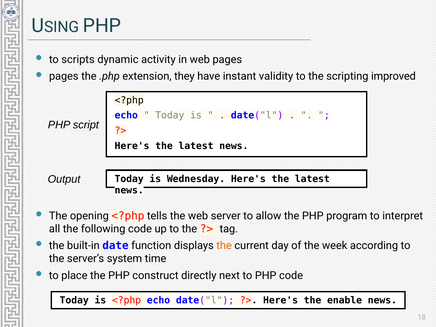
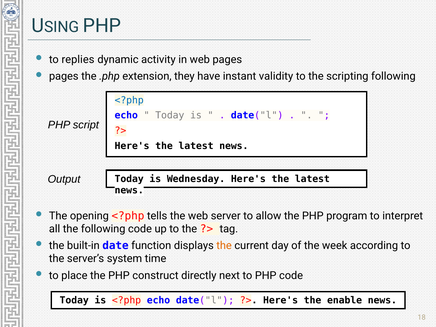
scripts: scripts -> replies (78, 60)
scripting improved: improved -> following (393, 76)
<?php colour: black -> blue (129, 100)
